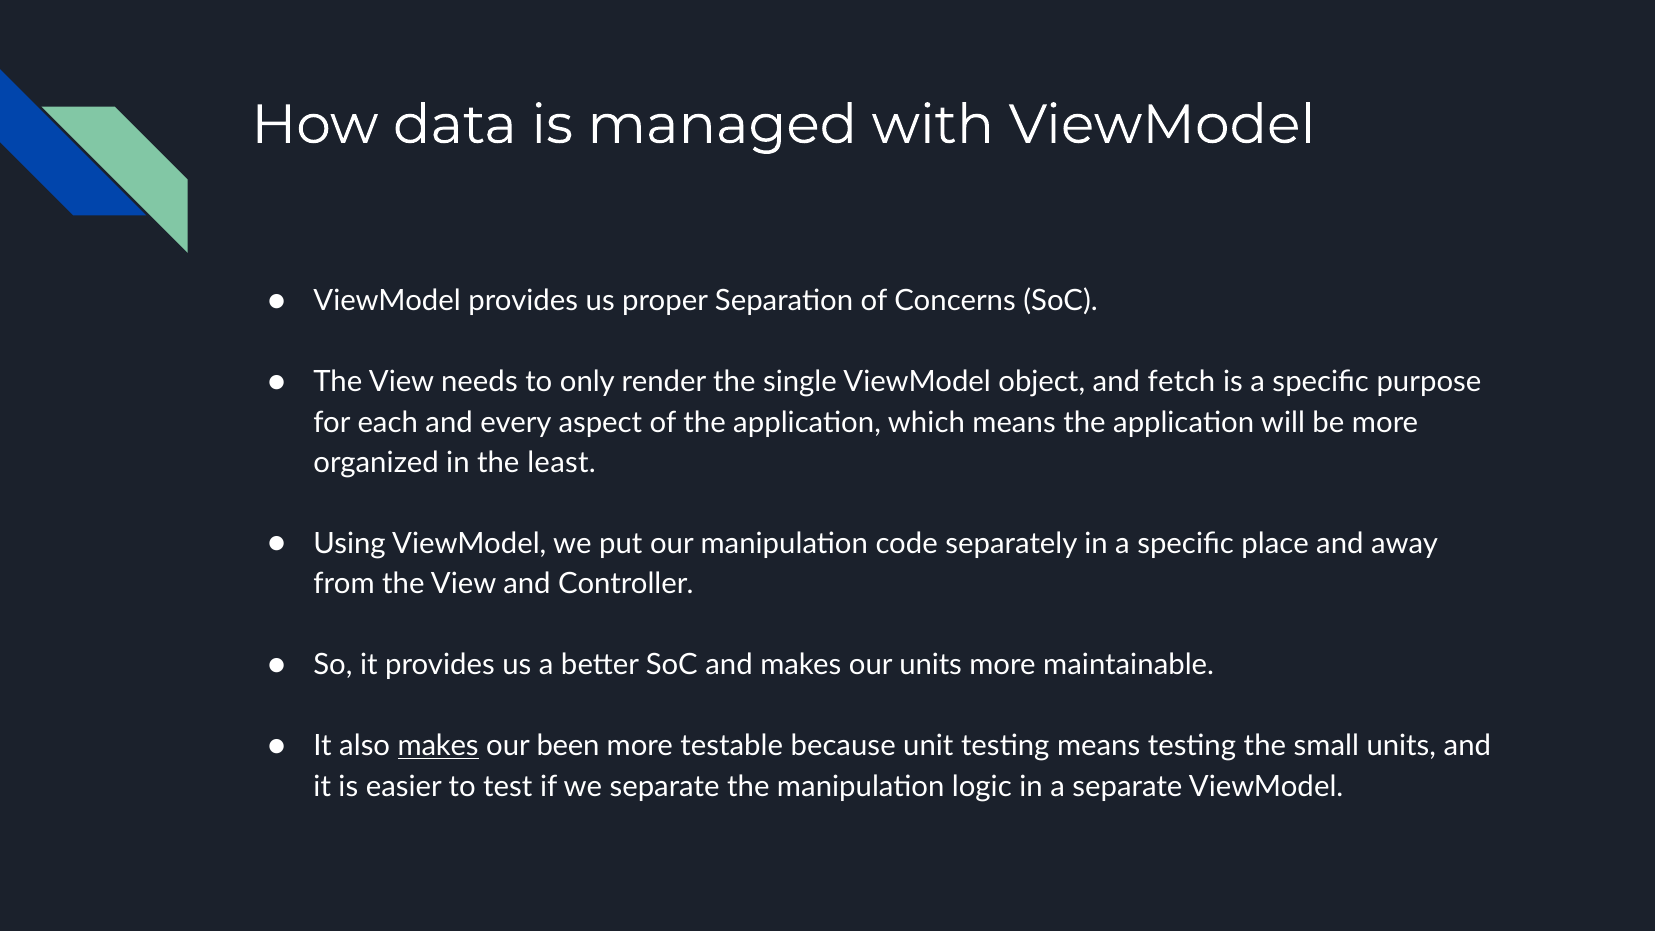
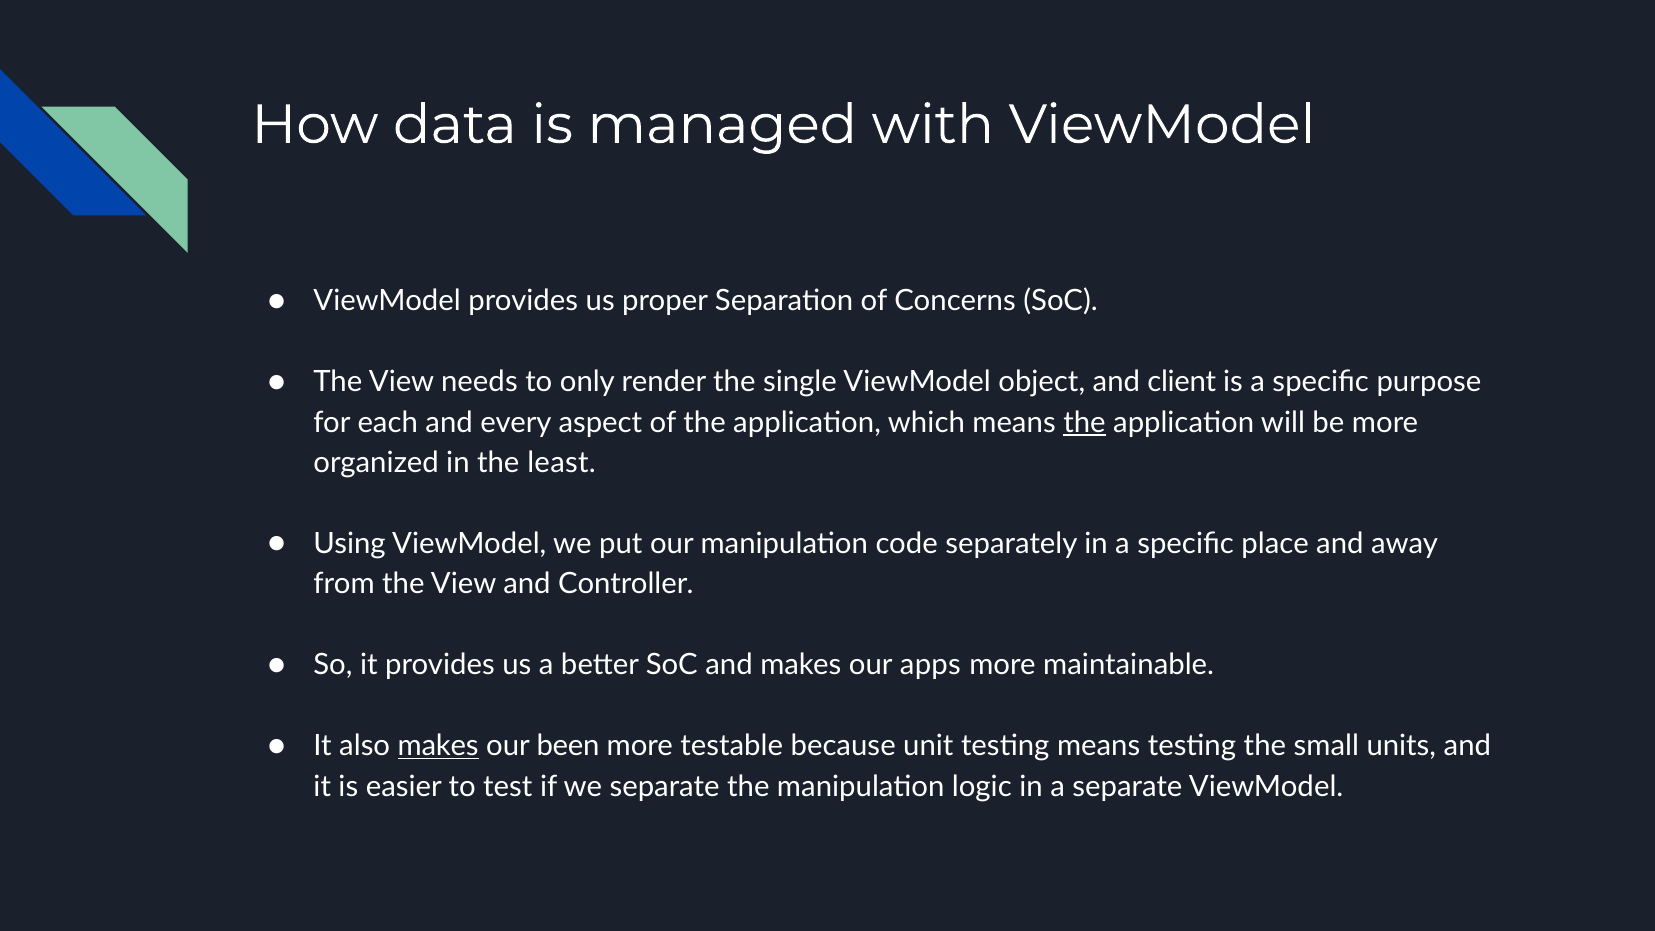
fetch: fetch -> client (1182, 382)
the underline: none -> present (1084, 422)
our units: units -> apps (930, 665)
